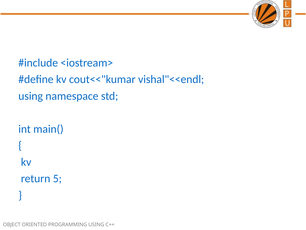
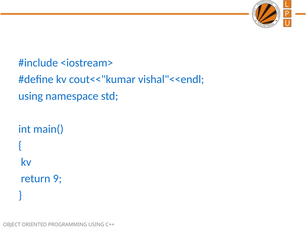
5: 5 -> 9 (57, 178)
